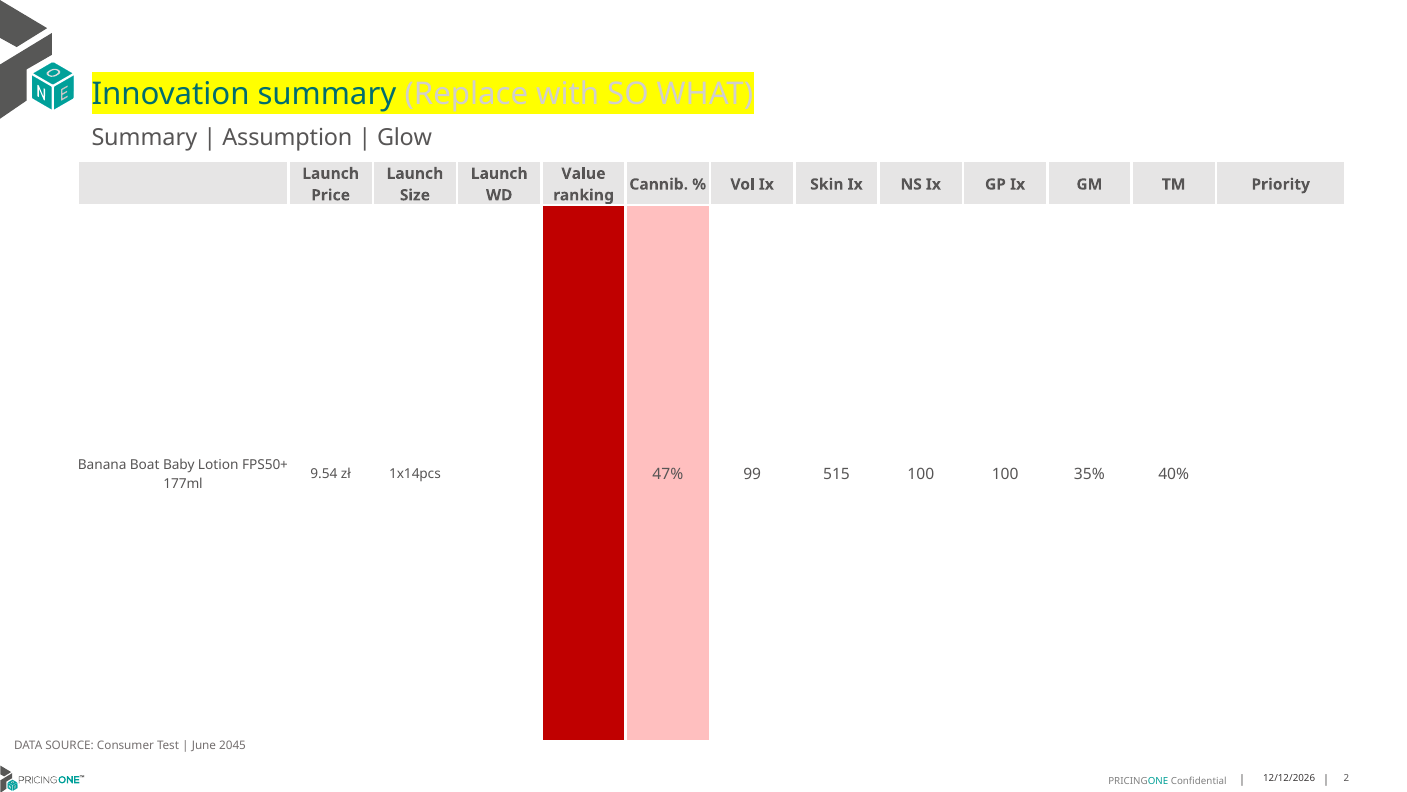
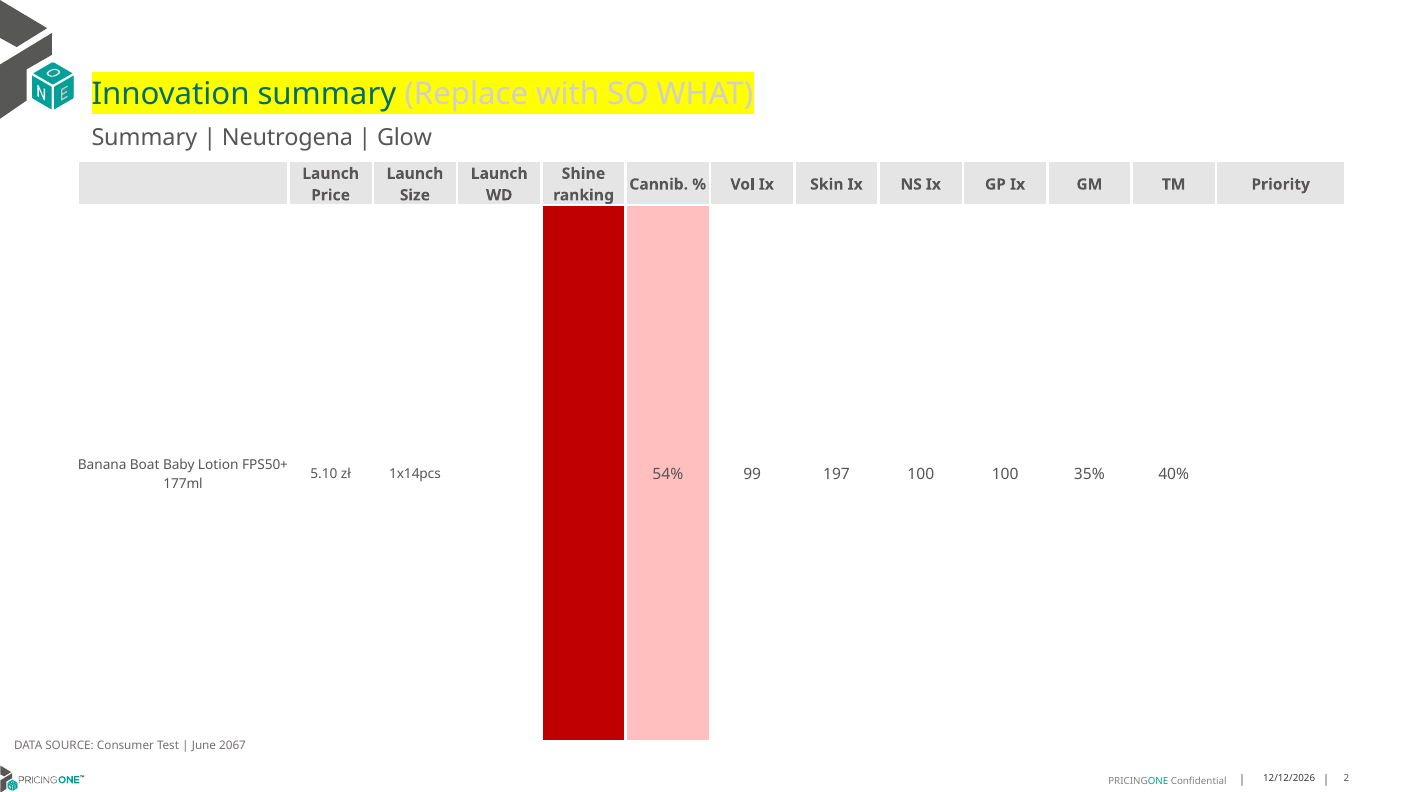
Assumption: Assumption -> Neutrogena (287, 137)
Value: Value -> Shine (583, 173)
9.54: 9.54 -> 5.10 (324, 474)
47%: 47% -> 54% (668, 474)
515: 515 -> 197 (837, 474)
2045: 2045 -> 2067 (233, 745)
